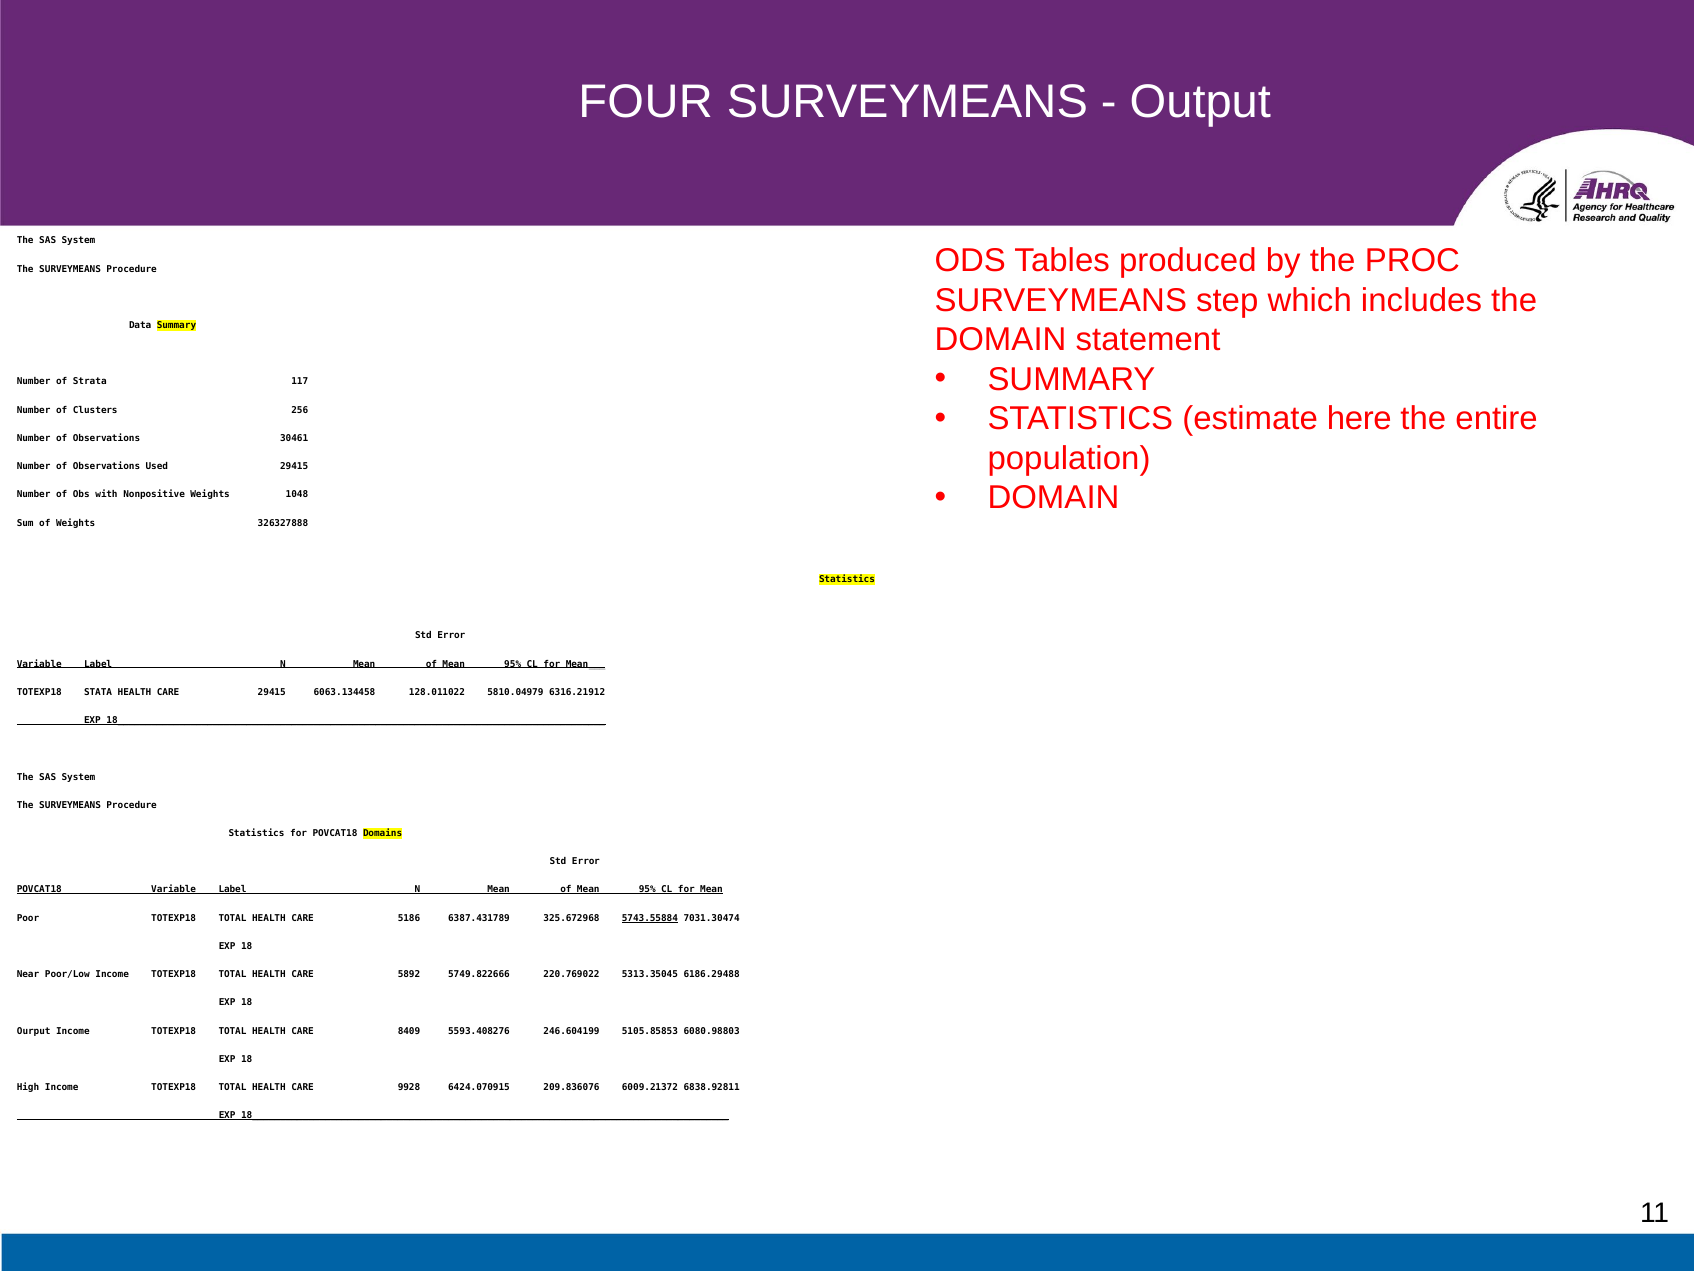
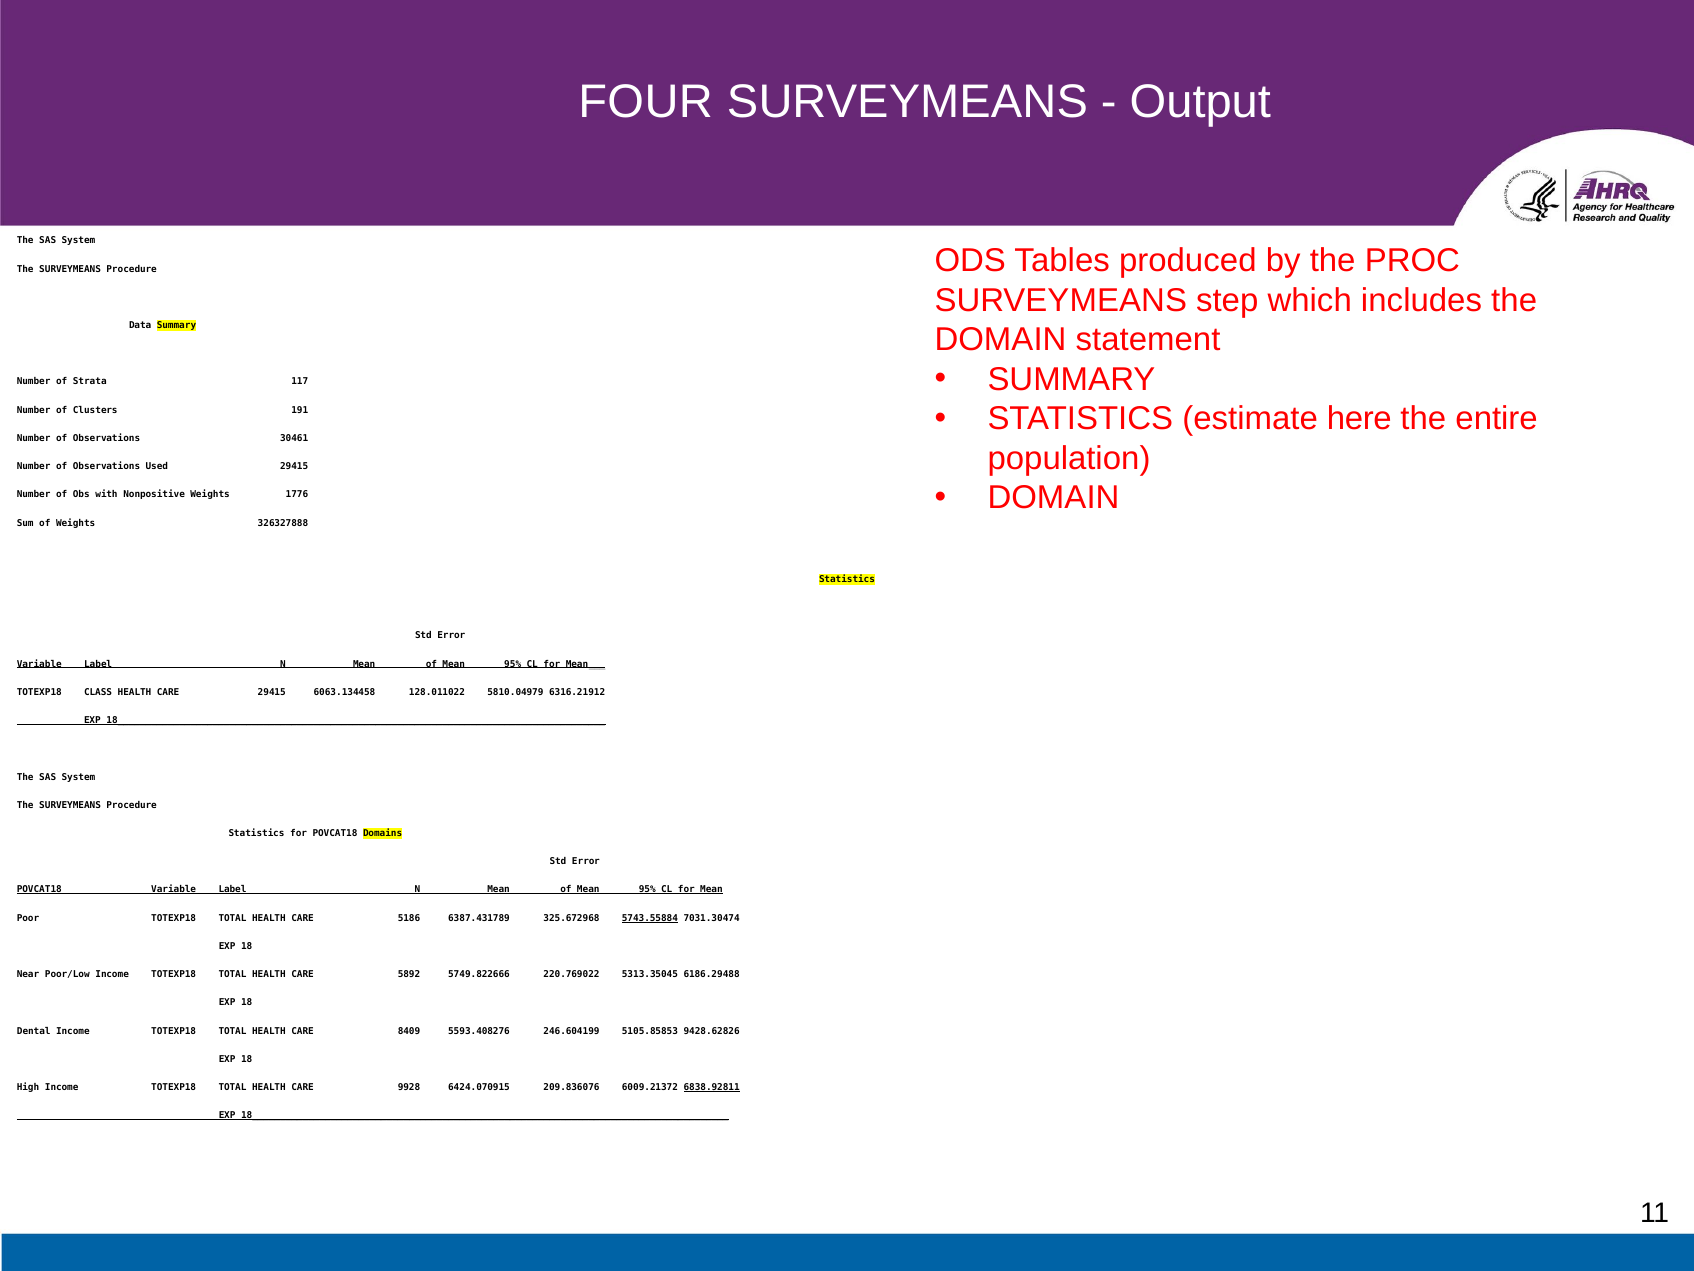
256: 256 -> 191 (300, 410)
1048: 1048 -> 1776 (297, 495)
STATA: STATA -> CLASS (98, 692)
Ourput: Ourput -> Dental (34, 1031)
6080.98803: 6080.98803 -> 9428.62826 (712, 1031)
6838.92811 underline: none -> present (712, 1087)
